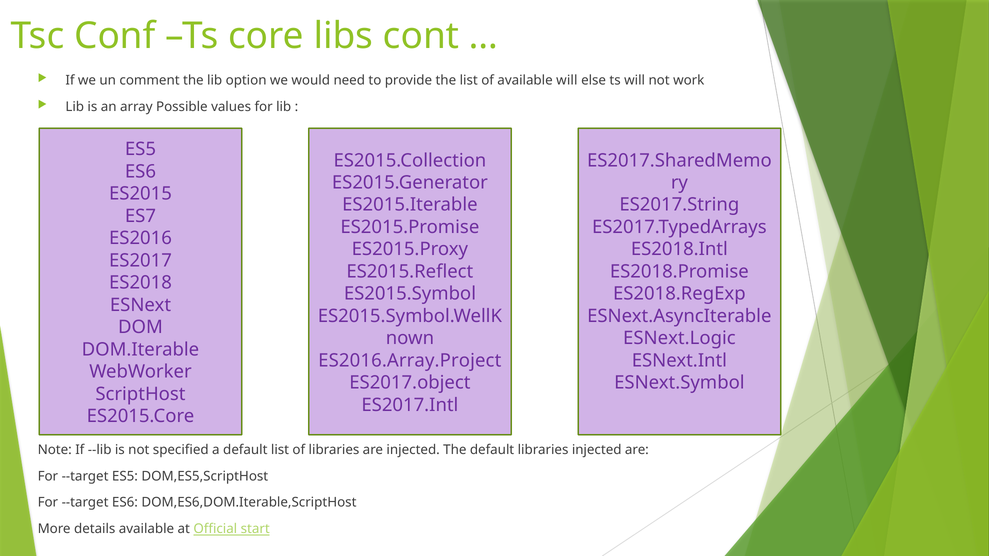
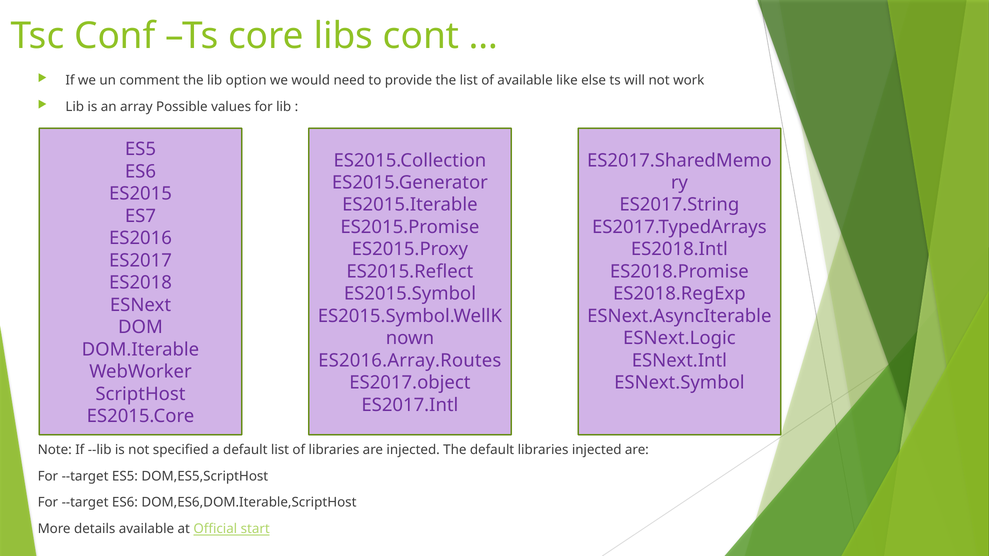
available will: will -> like (567, 80)
ES2016.Array.Project: ES2016.Array.Project -> ES2016.Array.Routes (410, 361)
